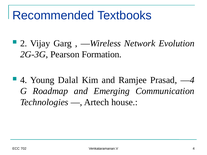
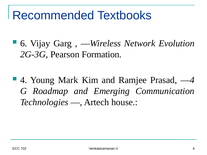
2: 2 -> 6 (24, 43)
Dalal: Dalal -> Mark (68, 80)
